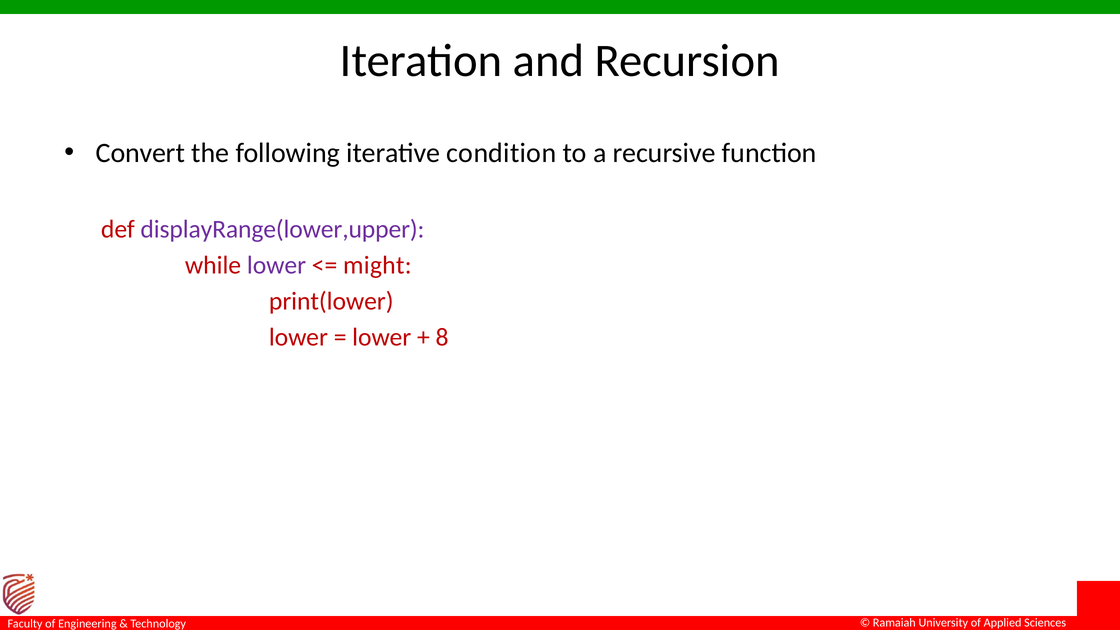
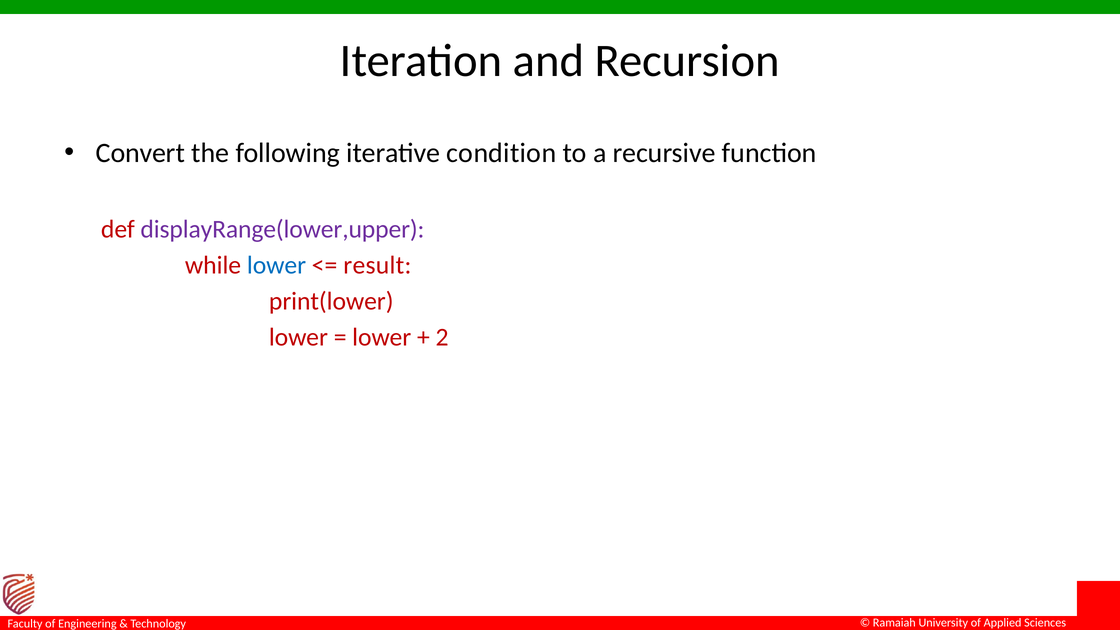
lower colour: purple -> blue (277, 265)
might: might -> result (377, 265)
8: 8 -> 2 (442, 337)
